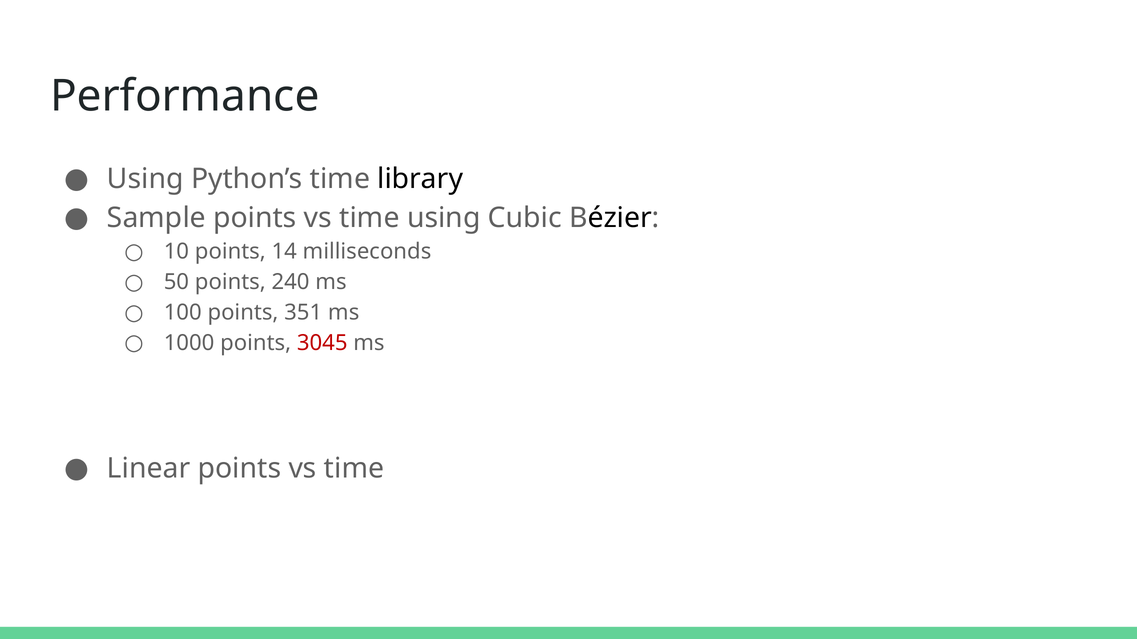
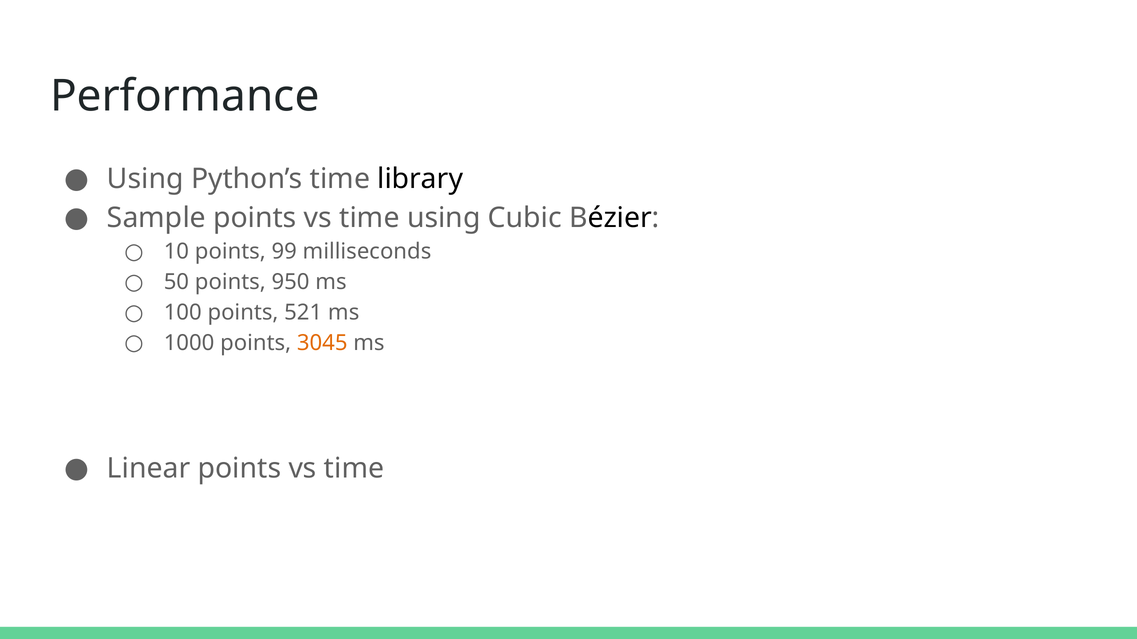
14: 14 -> 99 (284, 252)
240: 240 -> 950 (291, 282)
351: 351 -> 521 (303, 313)
3045 colour: red -> orange (322, 343)
